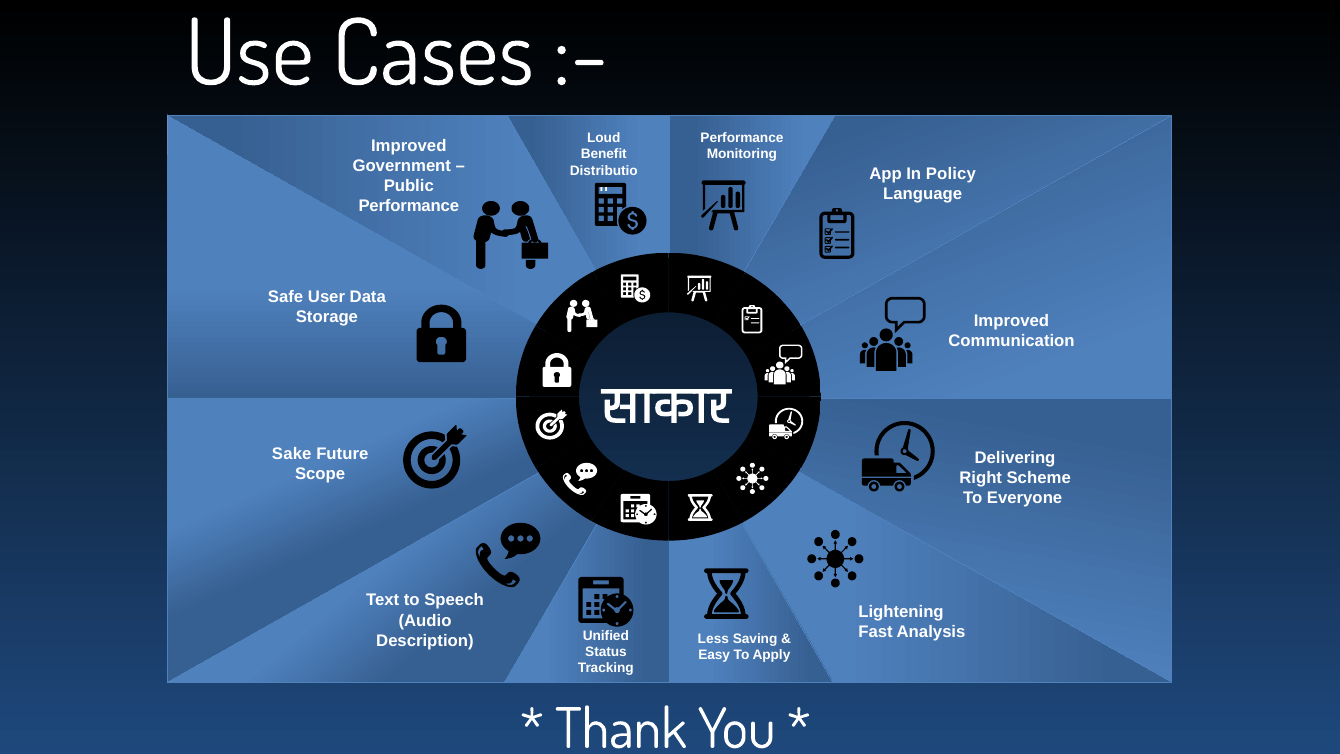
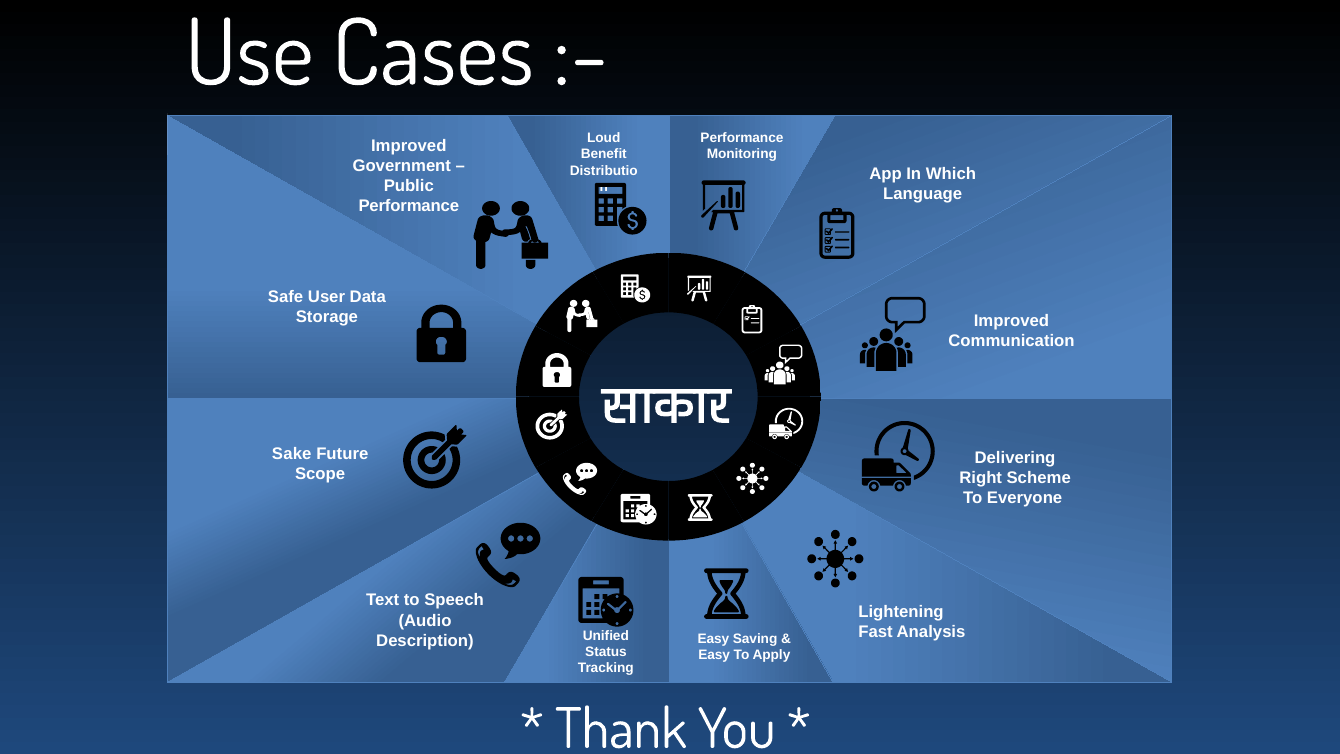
Policy: Policy -> Which (951, 174)
Less: Less -> Easy (713, 639)
